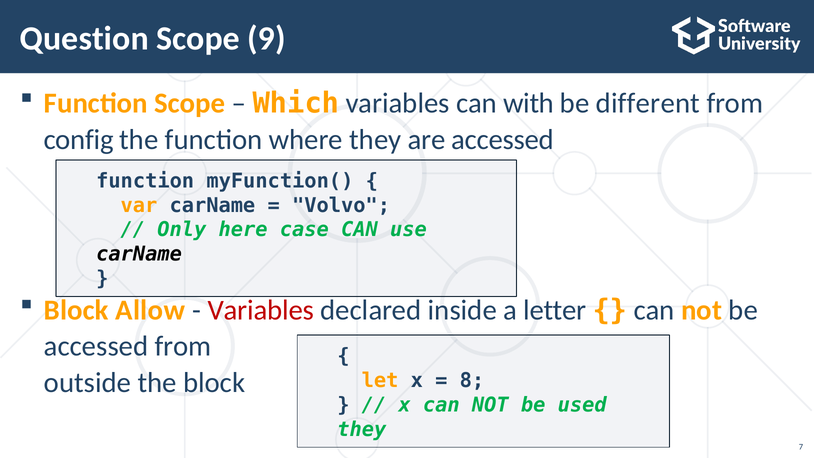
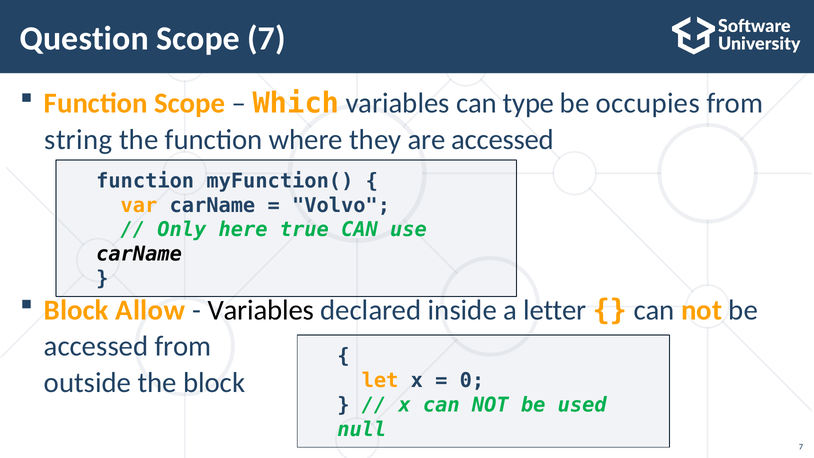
Scope 9: 9 -> 7 (267, 39)
with: with -> type (529, 103)
different: different -> occupies (648, 103)
config: config -> string (78, 140)
case: case -> true (304, 230)
Variables colour: red -> black (261, 310)
8: 8 -> 0 (472, 380)
they: they -> null (362, 429)
